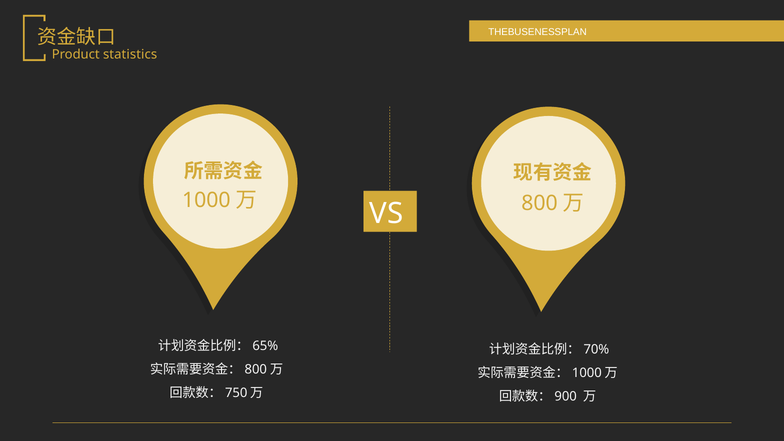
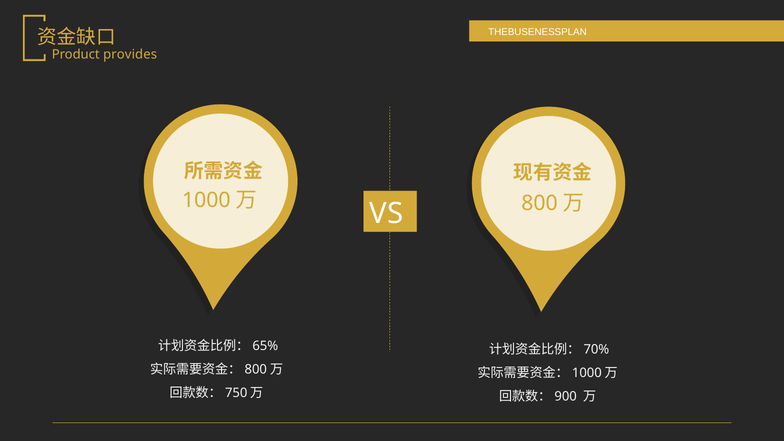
statistics: statistics -> provides (130, 54)
